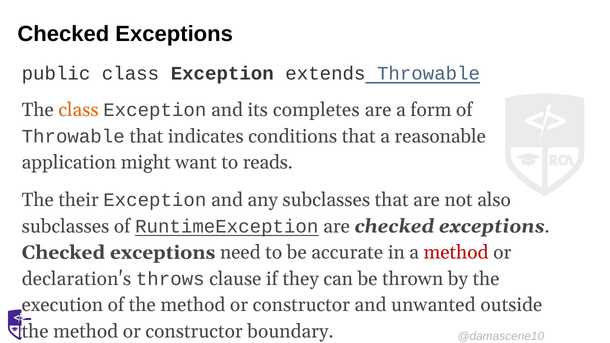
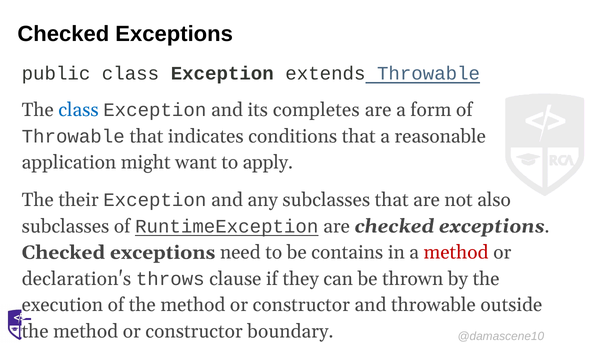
class colour: orange -> blue (79, 110)
reads: reads -> apply (268, 163)
accurate: accurate -> contains (347, 253)
and unwanted: unwanted -> throwable (433, 305)
